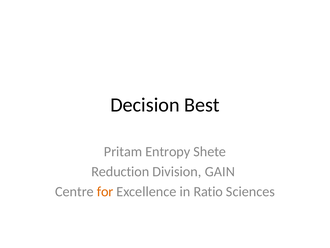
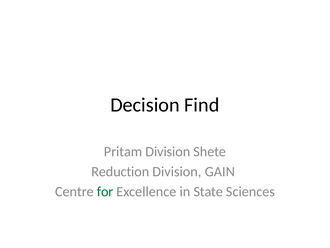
Best: Best -> Find (202, 105)
Pritam Entropy: Entropy -> Division (168, 151)
for colour: orange -> green (105, 191)
Ratio: Ratio -> State (208, 191)
